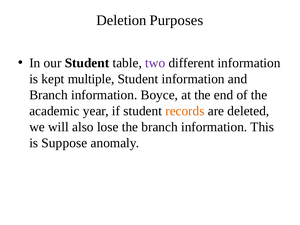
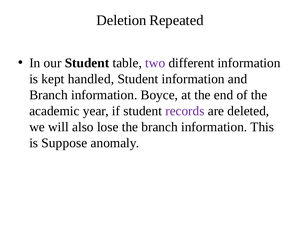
Purposes: Purposes -> Repeated (176, 20)
multiple: multiple -> handled (91, 79)
records colour: orange -> purple (185, 111)
